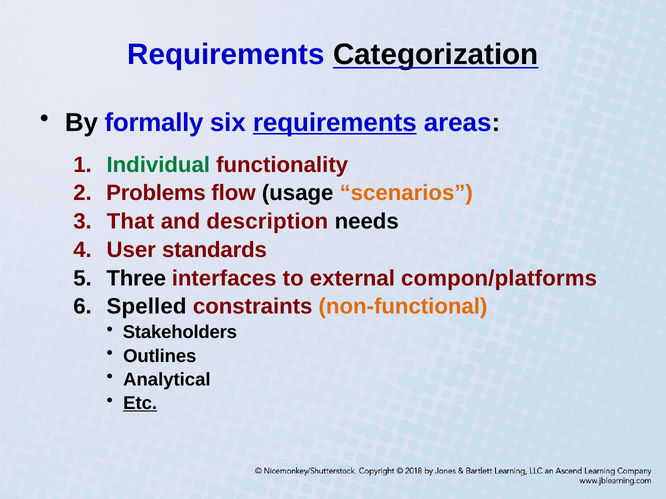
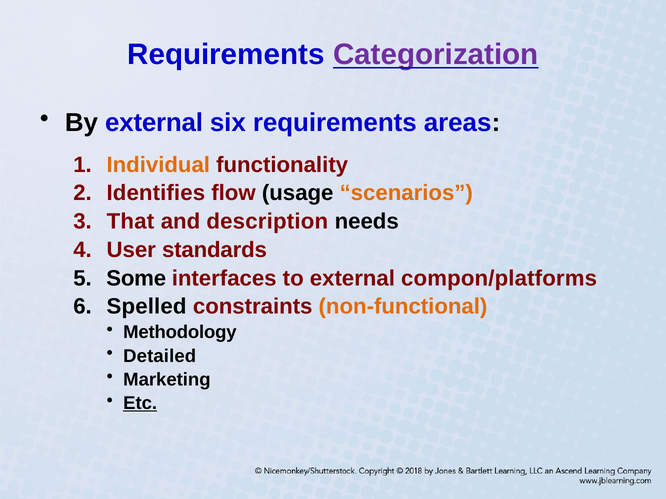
Categorization colour: black -> purple (436, 55)
By formally: formally -> external (154, 123)
requirements underline: present -> none (335, 123)
Individual colour: green -> orange (158, 165)
Problems: Problems -> Identifies (156, 193)
Three: Three -> Some (136, 279)
Stakeholders: Stakeholders -> Methodology (180, 333)
Outlines: Outlines -> Detailed (160, 356)
Analytical: Analytical -> Marketing (167, 380)
